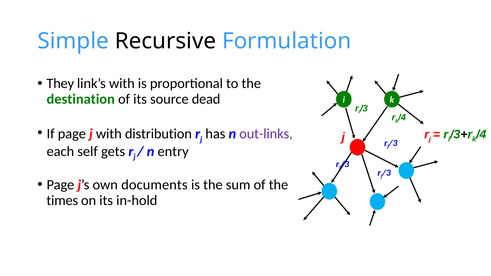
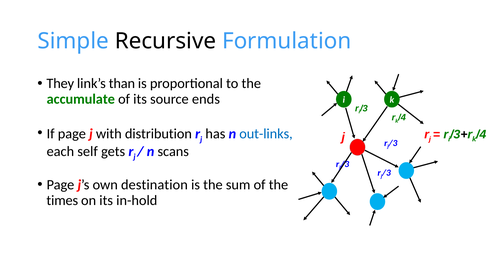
link’s with: with -> than (122, 84)
destination: destination -> accumulate (81, 99)
dead: dead -> ends (206, 99)
out-links colour: purple -> blue (266, 134)
entry: entry -> scans (173, 151)
documents: documents -> destination (154, 185)
